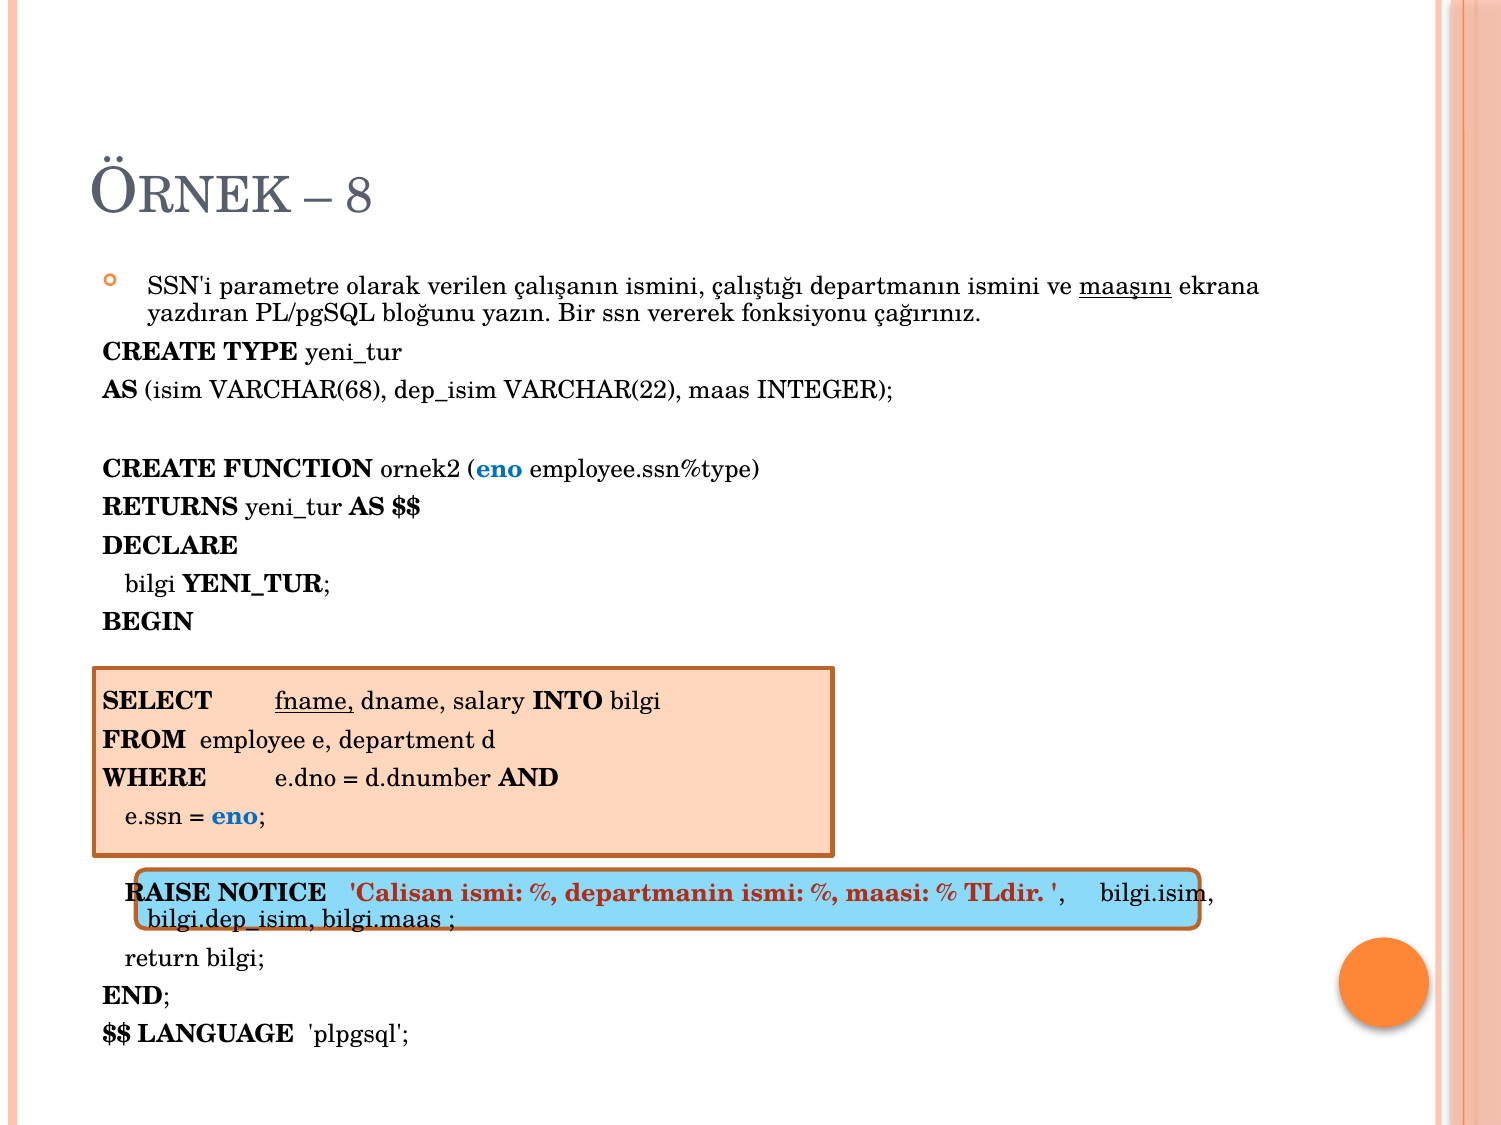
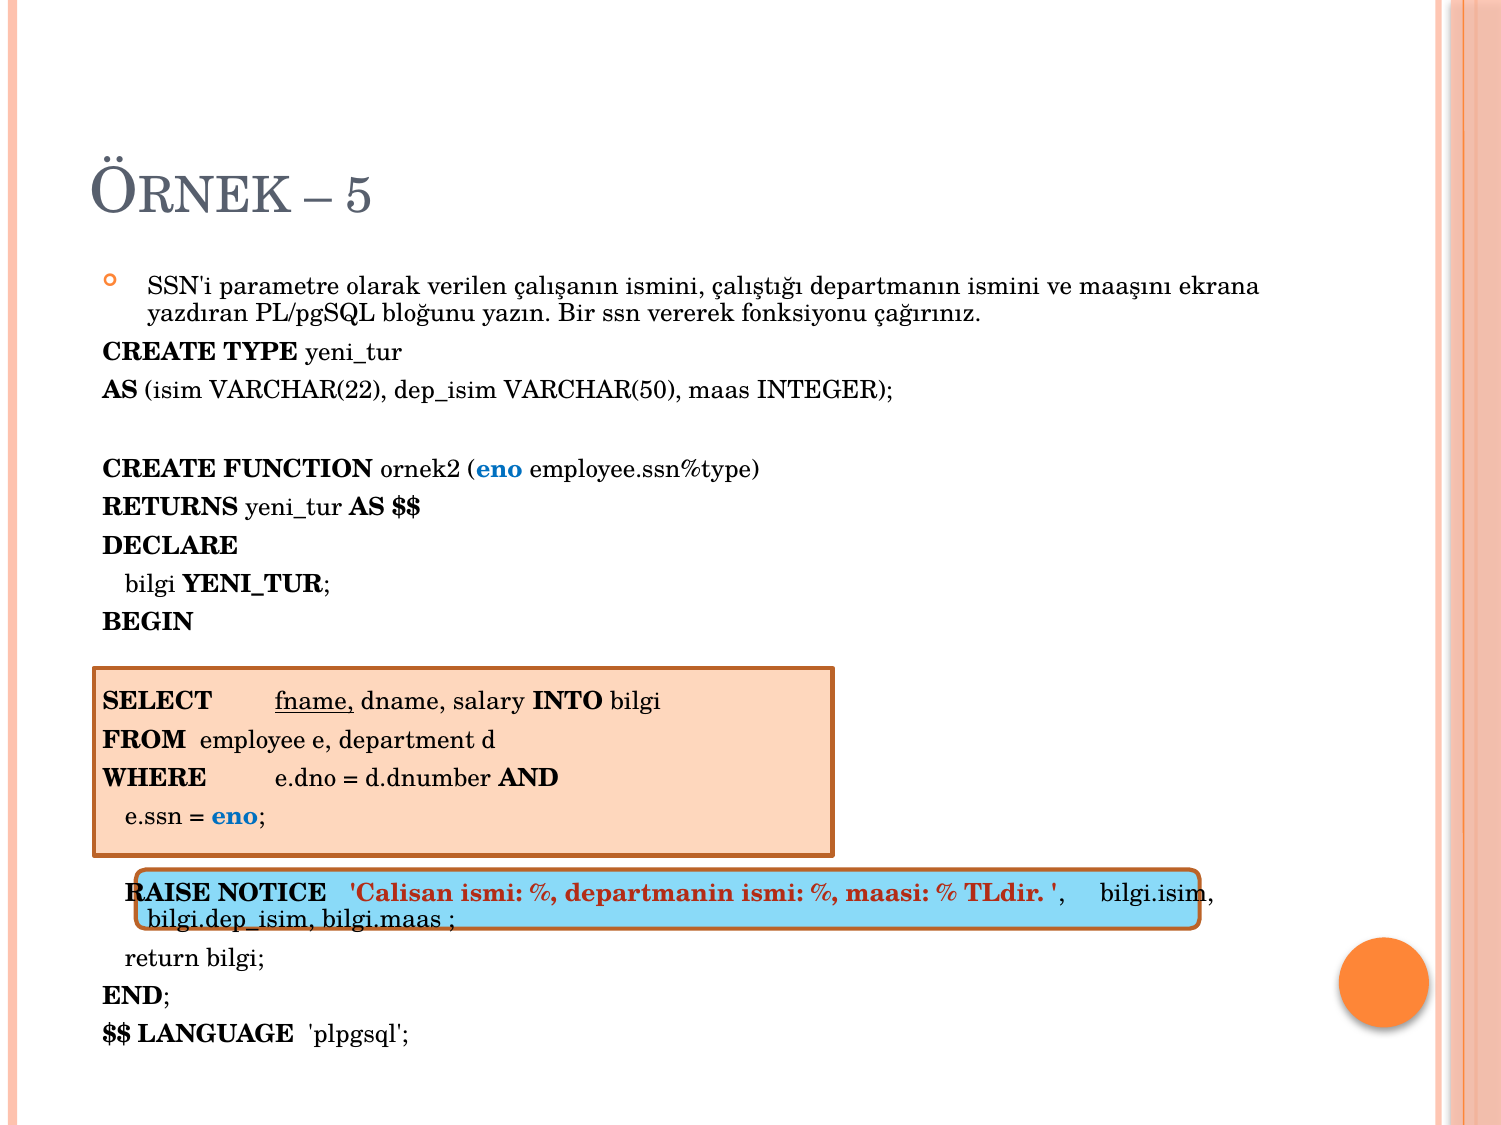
8: 8 -> 5 (359, 196)
maaşını underline: present -> none (1125, 287)
VARCHAR(68: VARCHAR(68 -> VARCHAR(22 (298, 390)
VARCHAR(22: VARCHAR(22 -> VARCHAR(50 (593, 390)
